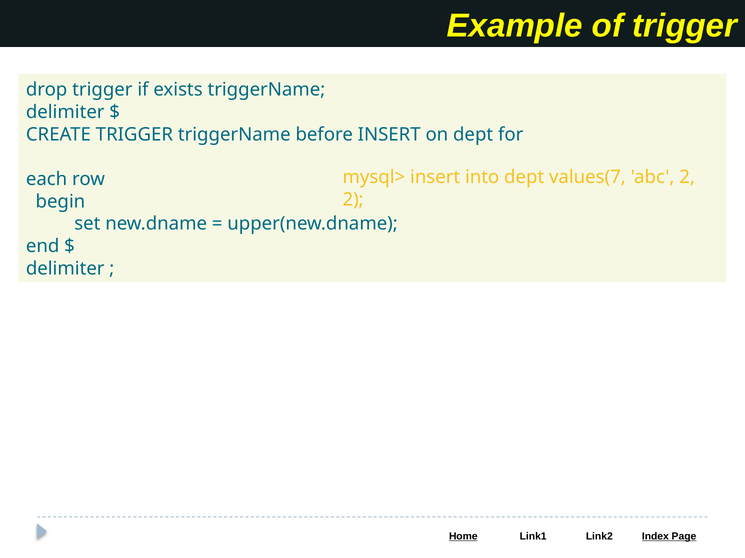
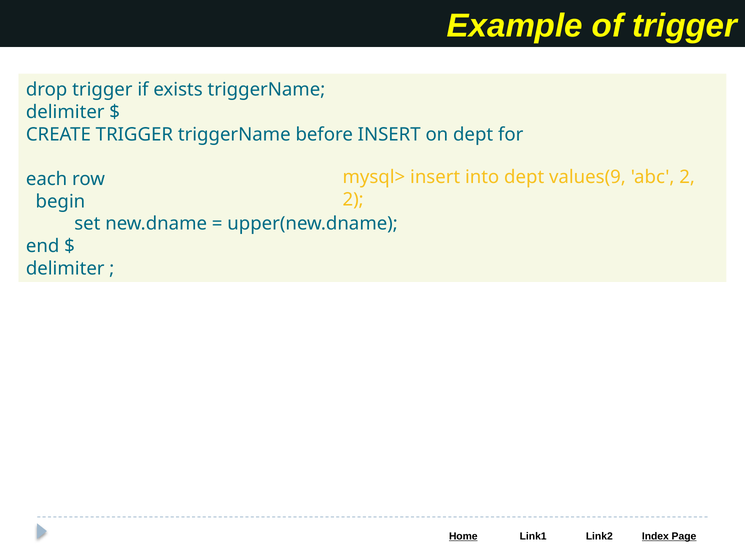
values(7: values(7 -> values(9 (587, 178)
